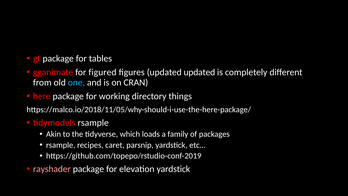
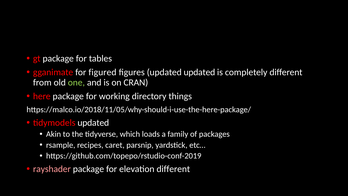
one colour: light blue -> light green (76, 82)
tidymodels rsample: rsample -> updated (93, 123)
elevation yardstick: yardstick -> different (173, 169)
